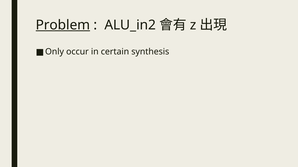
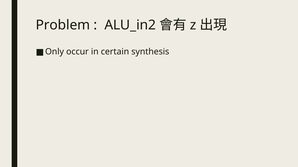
Problem underline: present -> none (63, 25)
